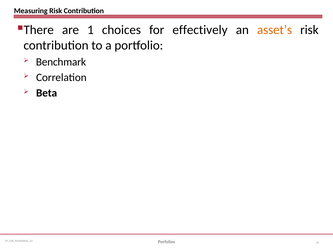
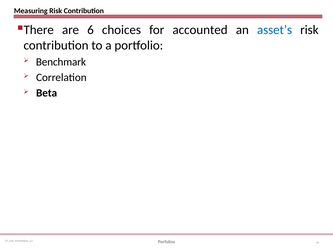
1: 1 -> 6 (91, 30)
effectively: effectively -> accounted (200, 30)
asset’s colour: orange -> blue (275, 30)
